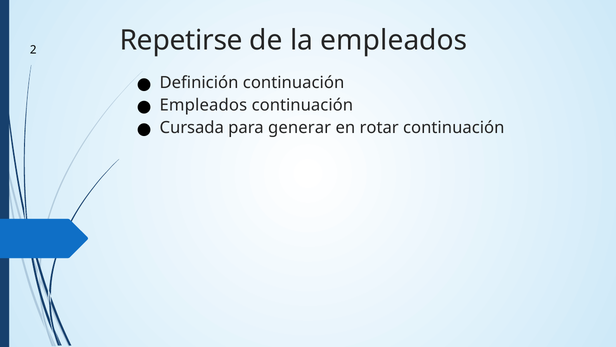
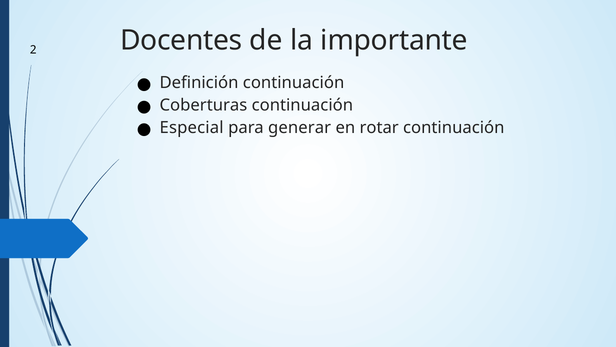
Repetirse: Repetirse -> Docentes (181, 41)
la empleados: empleados -> importante (394, 41)
Empleados: Empleados -> Coberturas (203, 105)
Cursada: Cursada -> Especial (192, 128)
